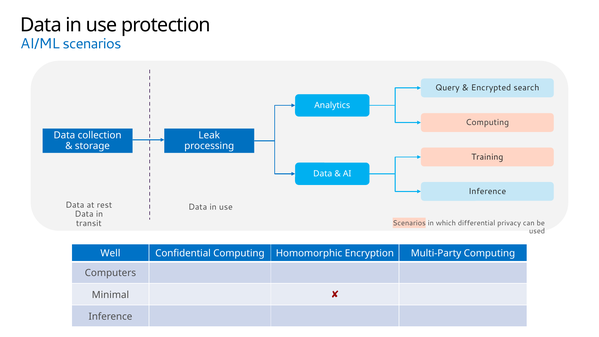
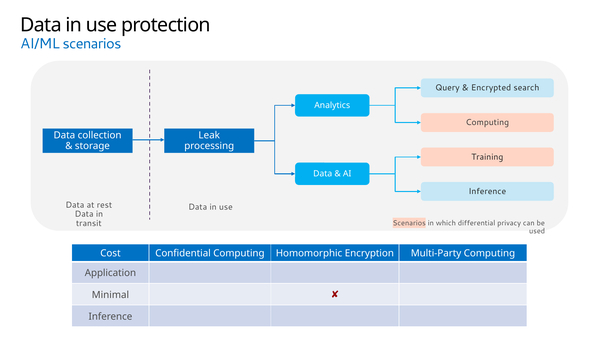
Well: Well -> Cost (110, 253)
Computers: Computers -> Application (110, 273)
